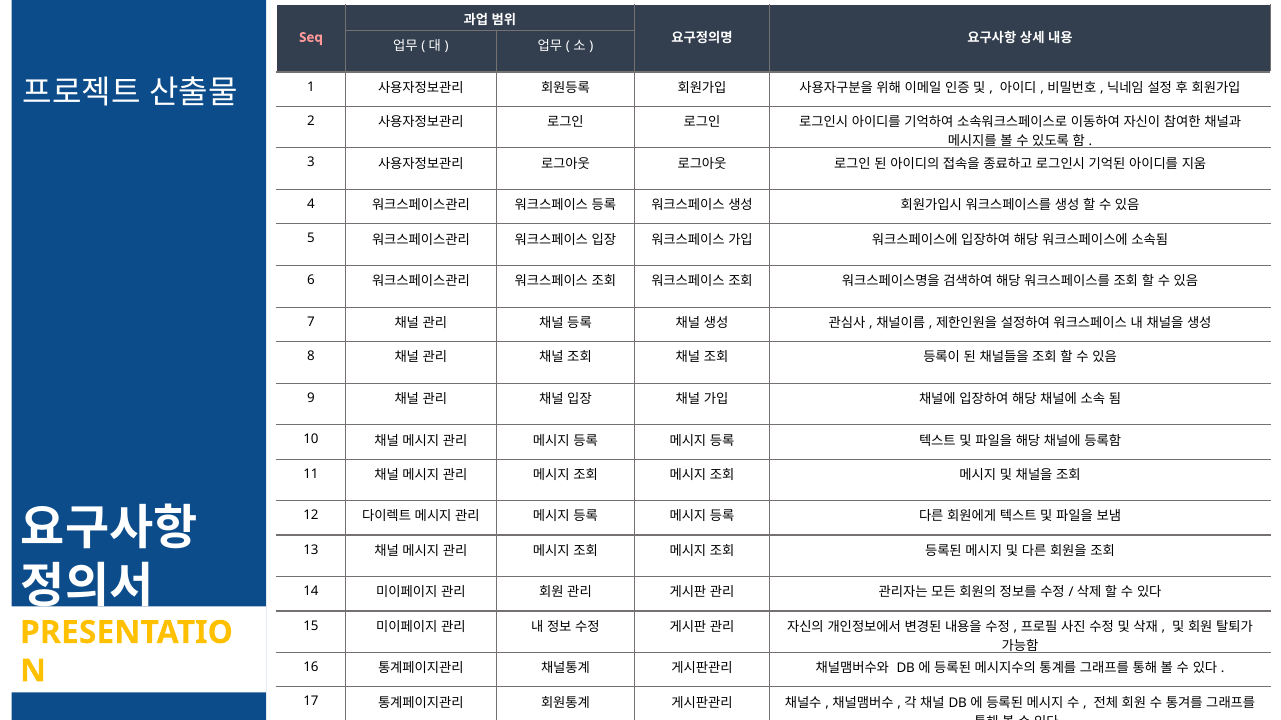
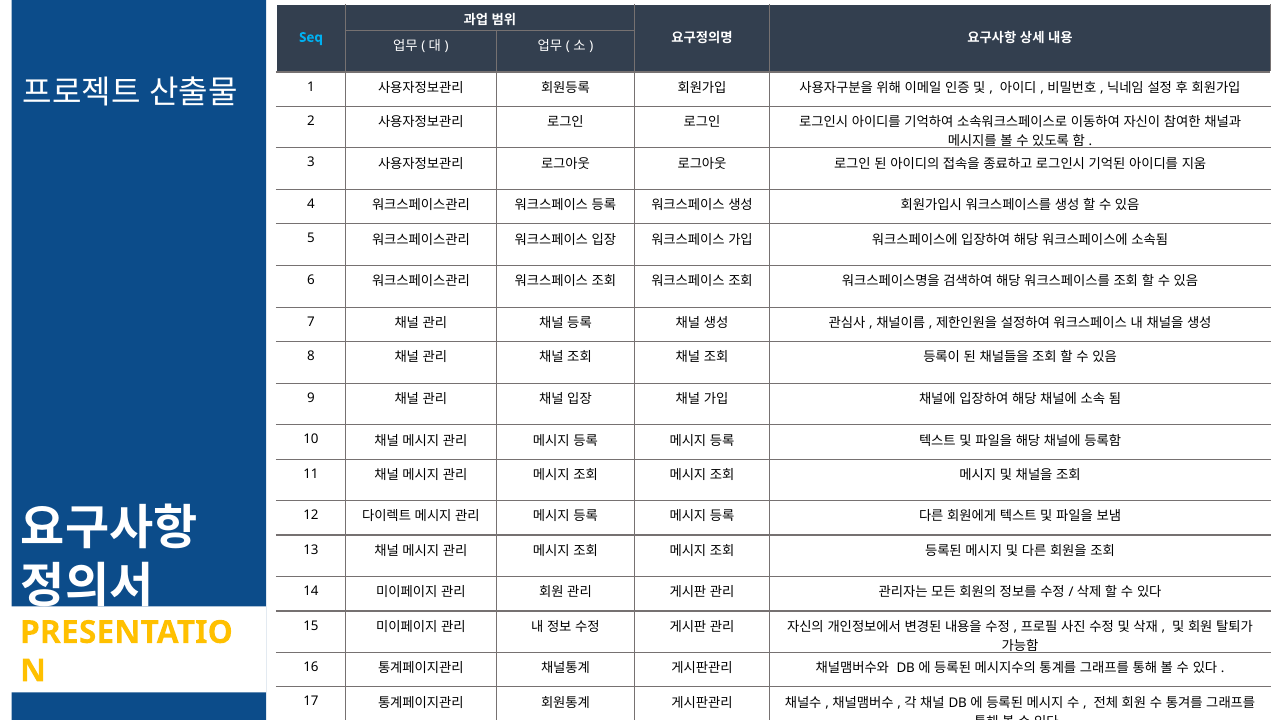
Seq colour: pink -> light blue (311, 37)
